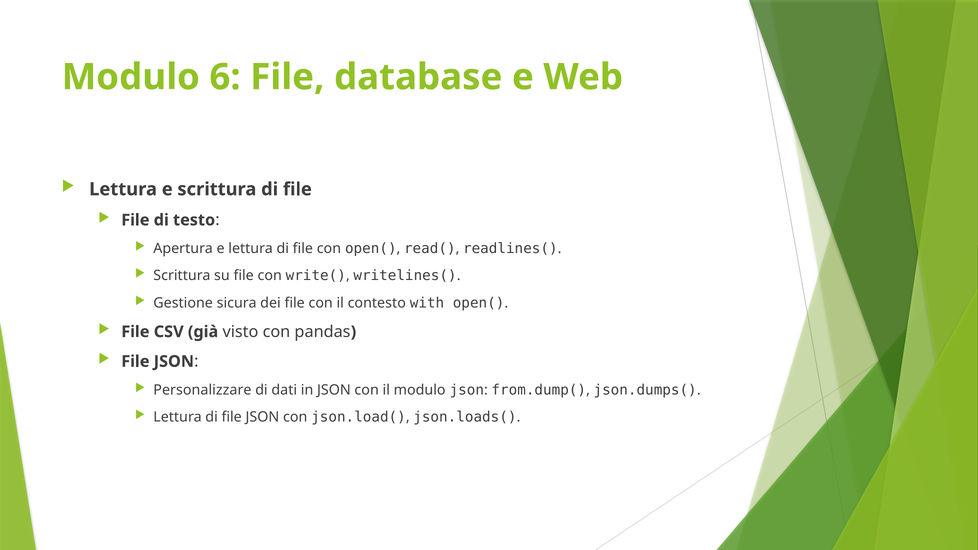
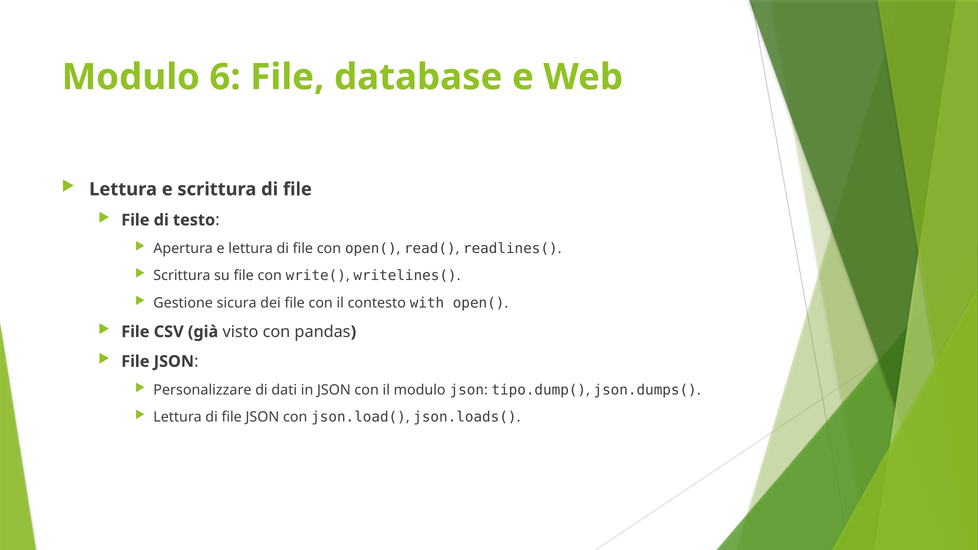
from.dump(: from.dump( -> tipo.dump( (539, 390)
